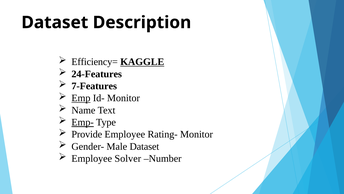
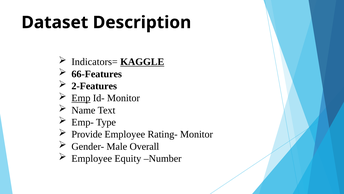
Efficiency=: Efficiency= -> Indicators= (95, 62)
24-Features: 24-Features -> 66-Features (97, 74)
7-Features: 7-Features -> 2-Features (94, 86)
Emp- underline: present -> none (83, 122)
Male Dataset: Dataset -> Overall (144, 146)
Solver: Solver -> Equity (128, 158)
